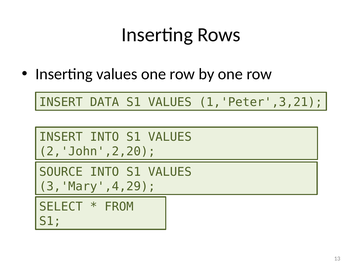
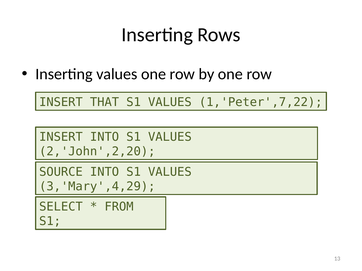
DATA: DATA -> THAT (105, 102)
1,'Peter',3,21: 1,'Peter',3,21 -> 1,'Peter',7,22 (261, 102)
